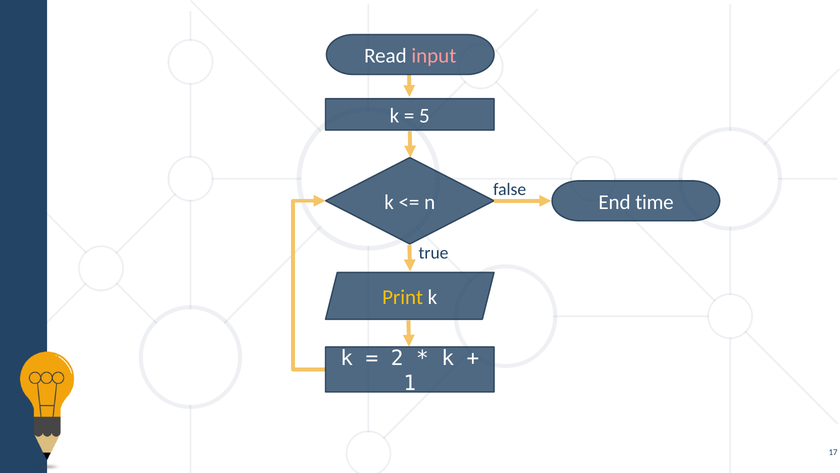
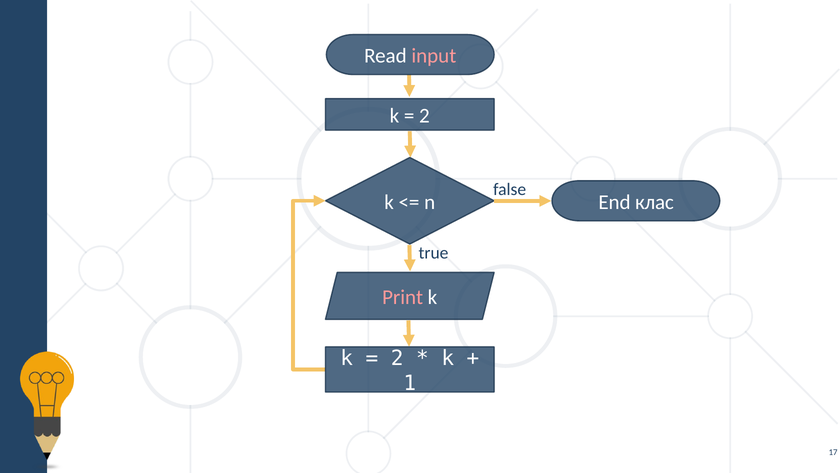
5: 5 -> 2 (424, 116)
time: time -> клас (654, 202)
Print colour: yellow -> pink (403, 297)
